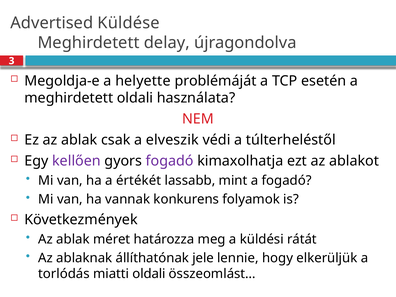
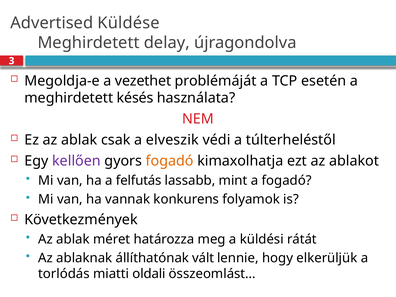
helyette: helyette -> vezethet (143, 81)
meghirdetett oldali: oldali -> késés (135, 98)
fogadó colour: purple -> orange (170, 161)
értékét: értékét -> felfutás (139, 180)
jele: jele -> vált (203, 258)
